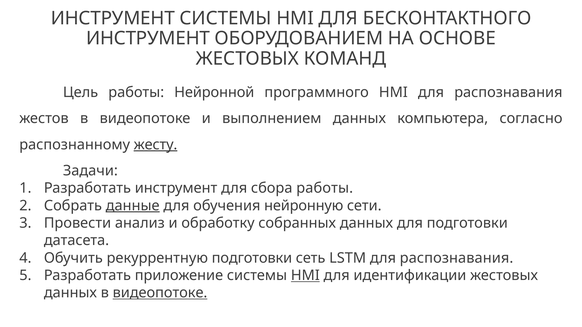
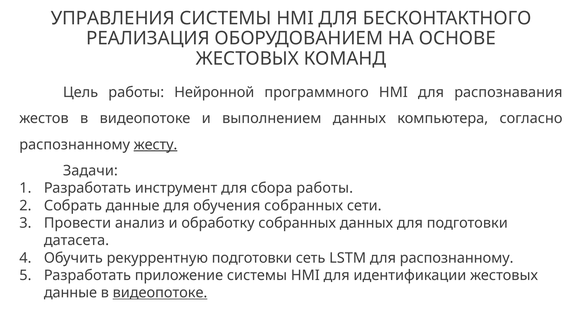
ИНСТРУМЕНТ: ИНСТРУМЕНТ -> УПРАВЛЕНИЯ (113, 18)
ИНСТРУМЕНТ: ИНСТРУМЕНТ -> РЕАЛИЗАЦИЯ (148, 38)
данные underline: present -> none (133, 206)
обучения нейронную: нейронную -> собранных (304, 206)
LSTM для распознавания: распознавания -> распознанному (457, 258)
HMI underline: present -> none (305, 276)
данных: данных -> данные (70, 293)
